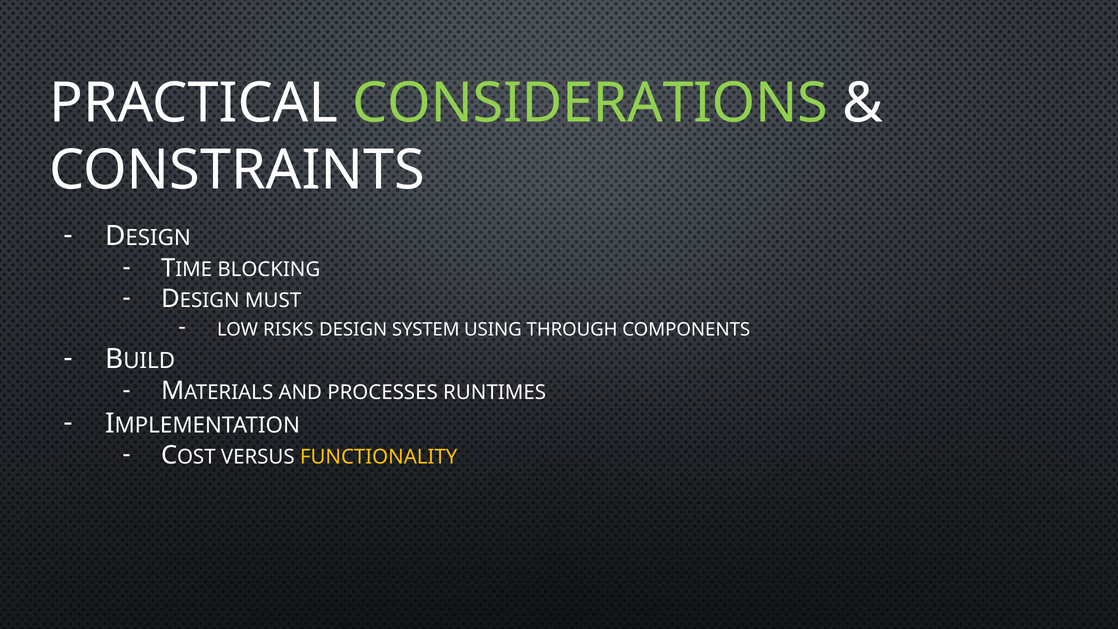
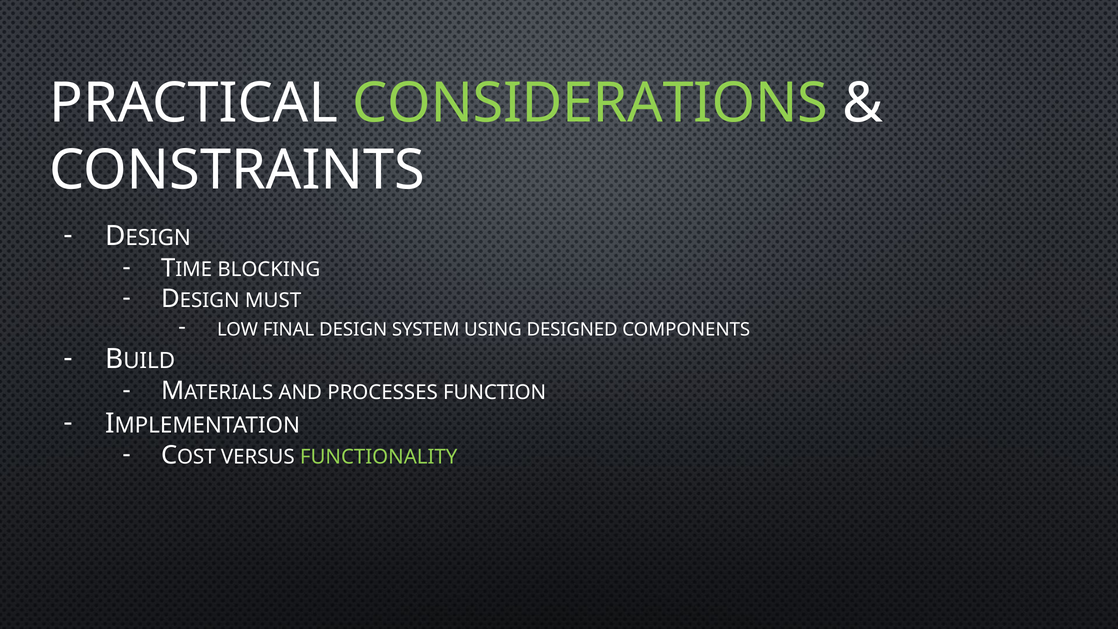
RISKS: RISKS -> FINAL (289, 329)
THROUGH: THROUGH -> DESIGNED (572, 329)
RUNTIMES: RUNTIMES -> FUNCTION (495, 393)
FUNCTIONALITY colour: yellow -> light green (379, 457)
